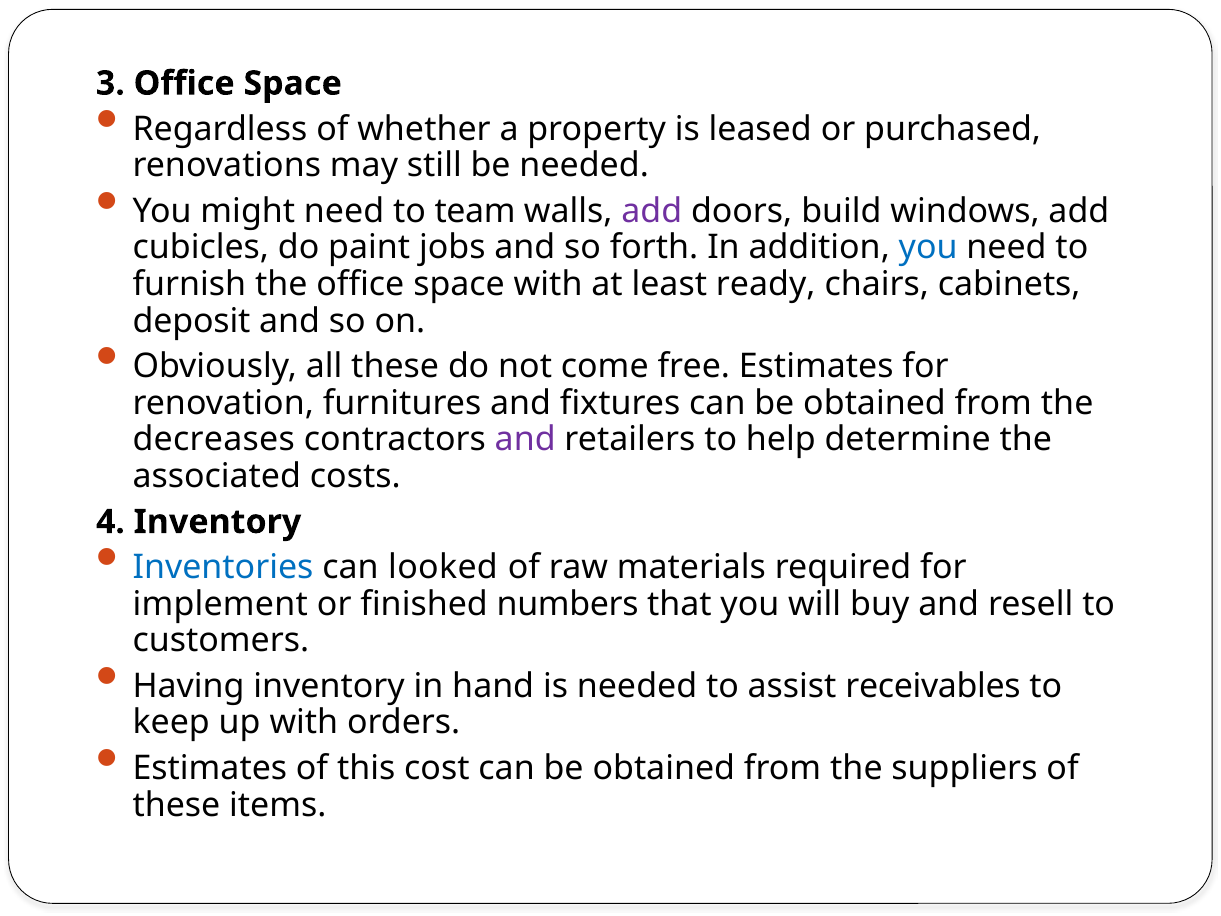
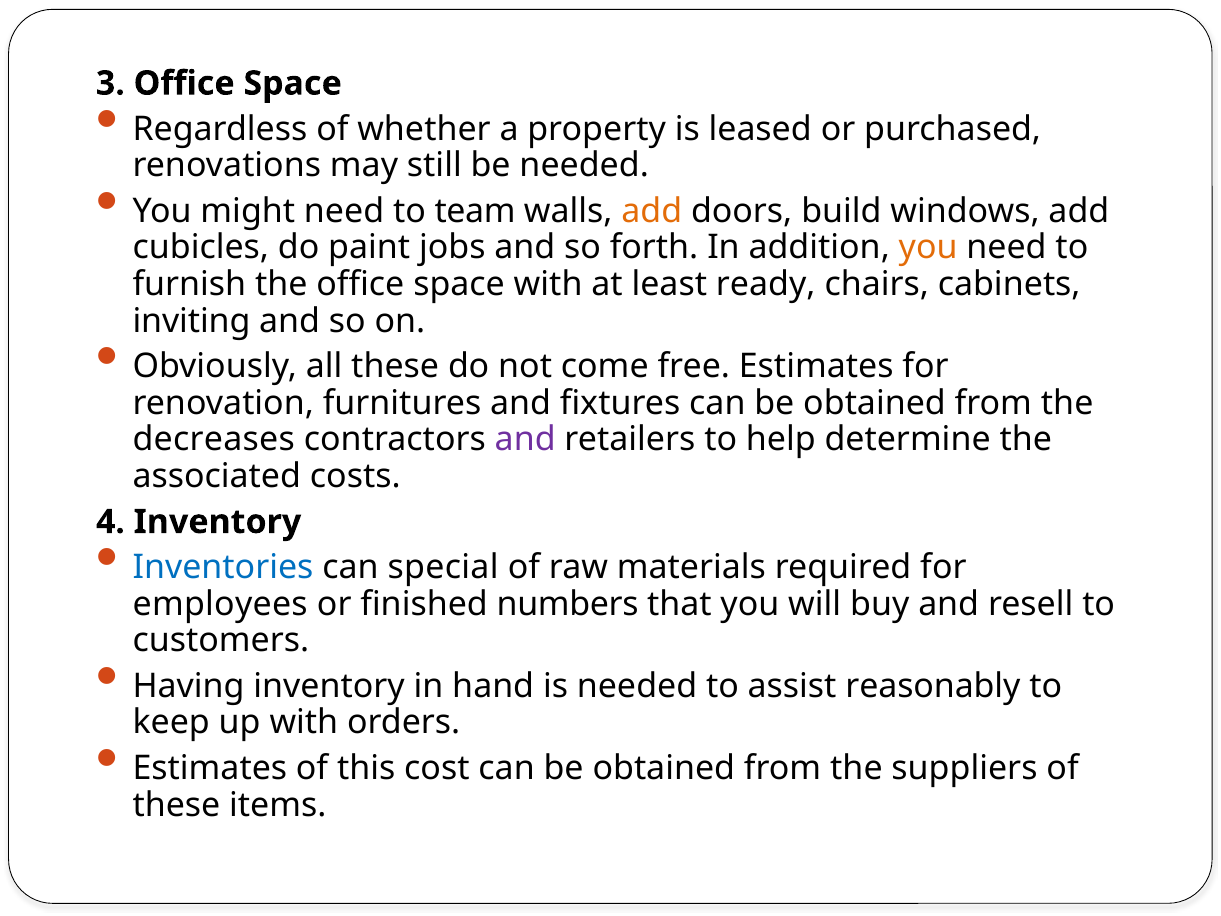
add colour: purple -> orange (652, 211)
you colour: blue -> orange (928, 248)
deposit: deposit -> inviting (192, 321)
looked: looked -> special (443, 567)
implement: implement -> employees (220, 604)
receivables: receivables -> reasonably (933, 686)
